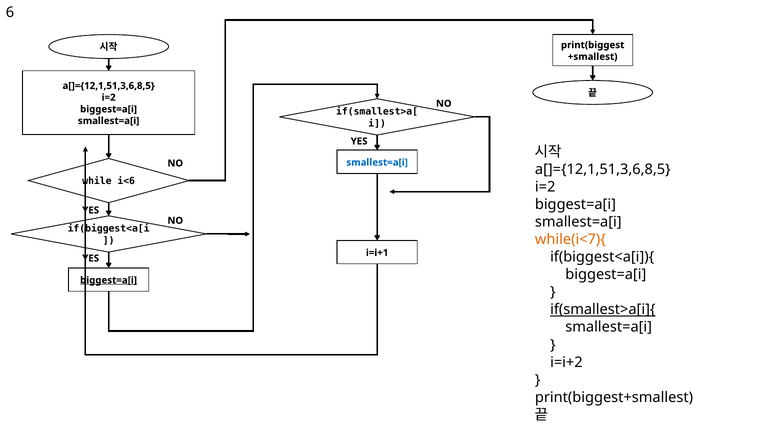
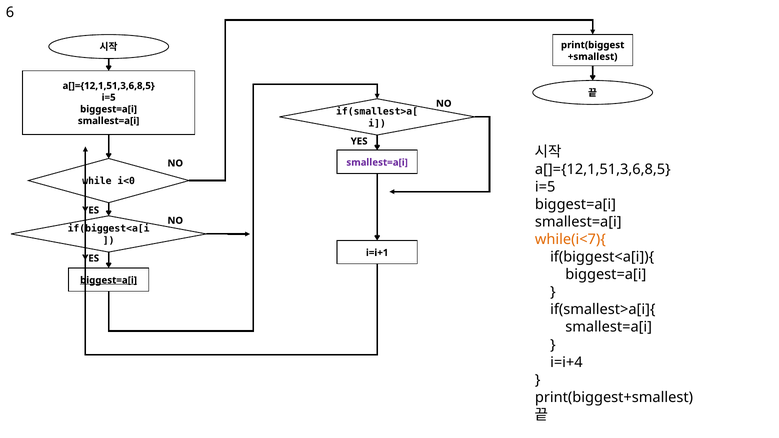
i=2: i=2 -> i=5 (109, 98)
smallest=a[i colour: blue -> purple (377, 162)
i<6: i<6 -> i<0 (126, 181)
i=2: i=2 -> i=5 (545, 187)
if(smallest>a[i]{ underline: present -> none (603, 310)
i=i+2: i=i+2 -> i=i+4 (566, 362)
